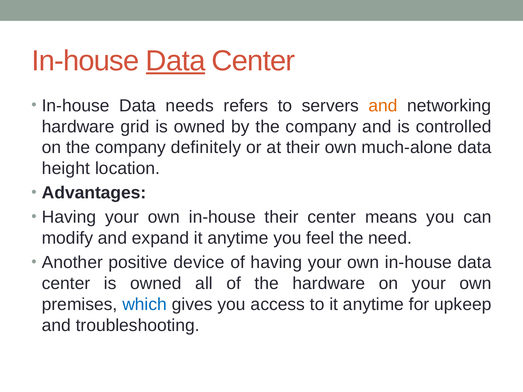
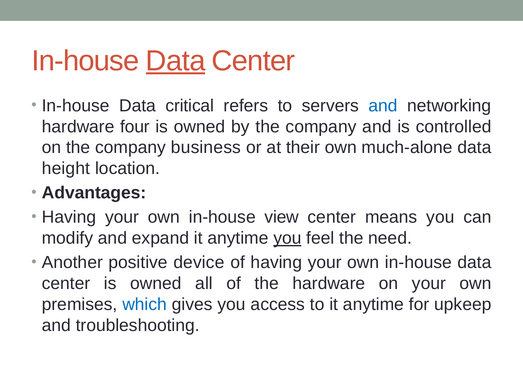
needs: needs -> critical (190, 106)
and colour: orange -> blue (383, 106)
grid: grid -> four (135, 127)
definitely: definitely -> business (206, 148)
in-house their: their -> view (282, 217)
you underline: none -> present (287, 238)
